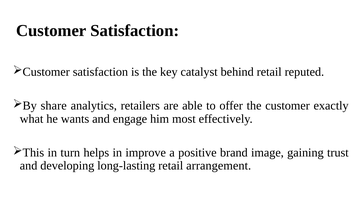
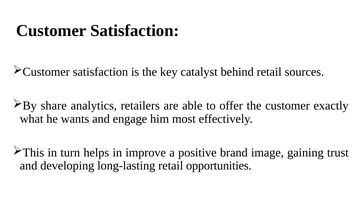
reputed: reputed -> sources (304, 72)
arrangement: arrangement -> opportunities (219, 166)
